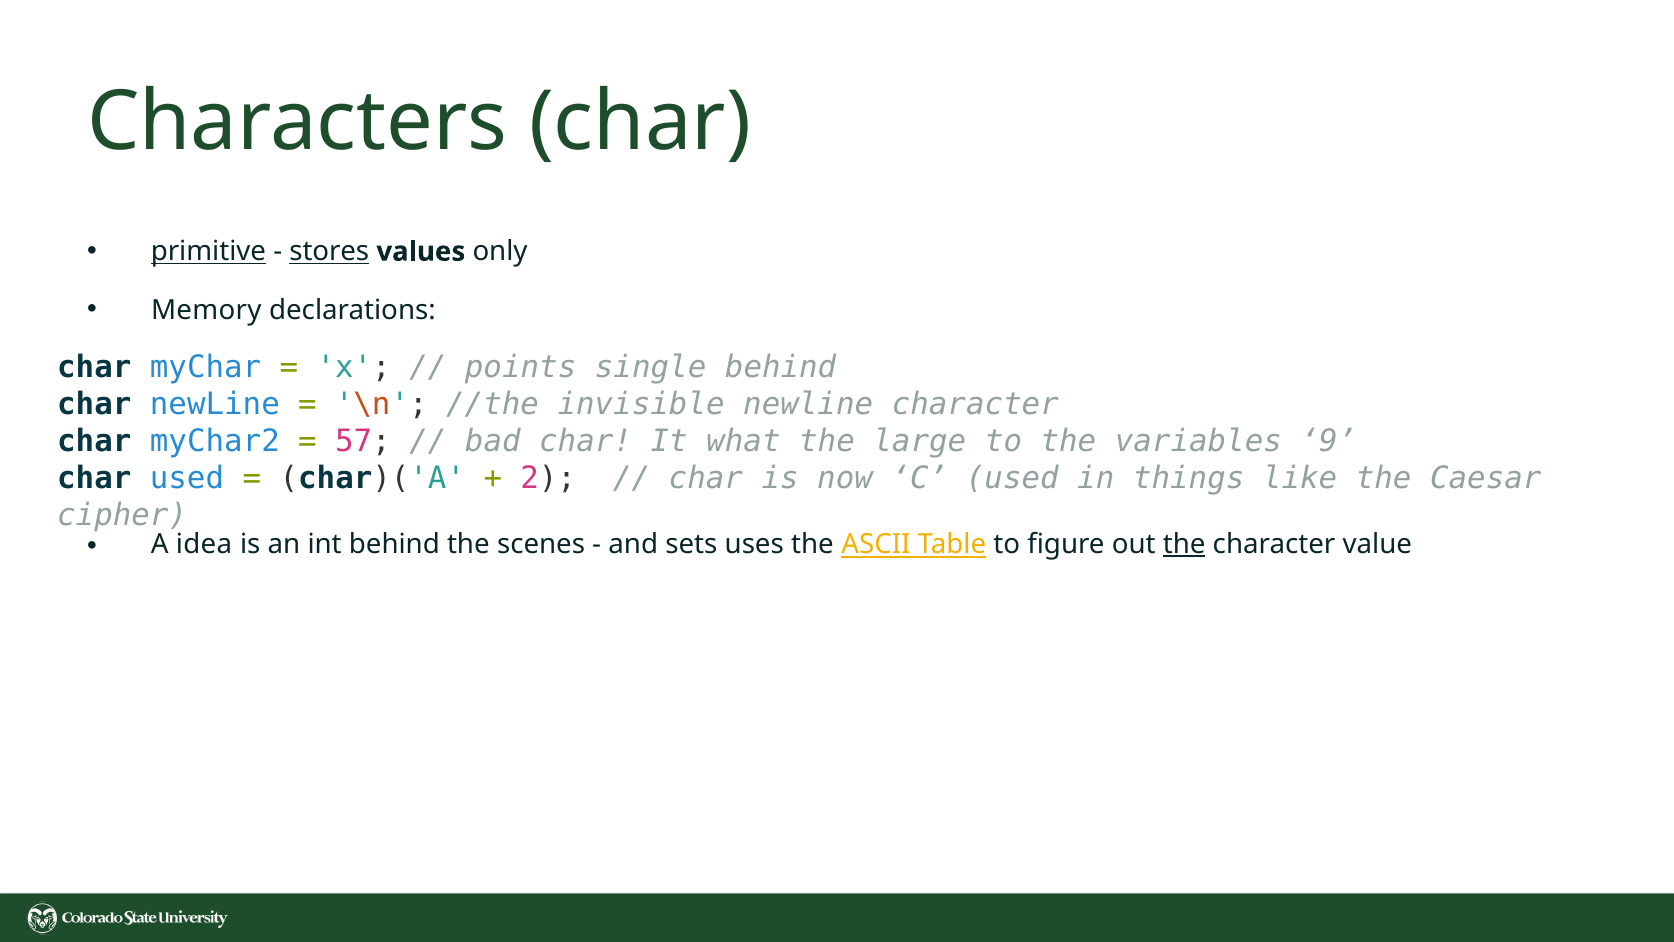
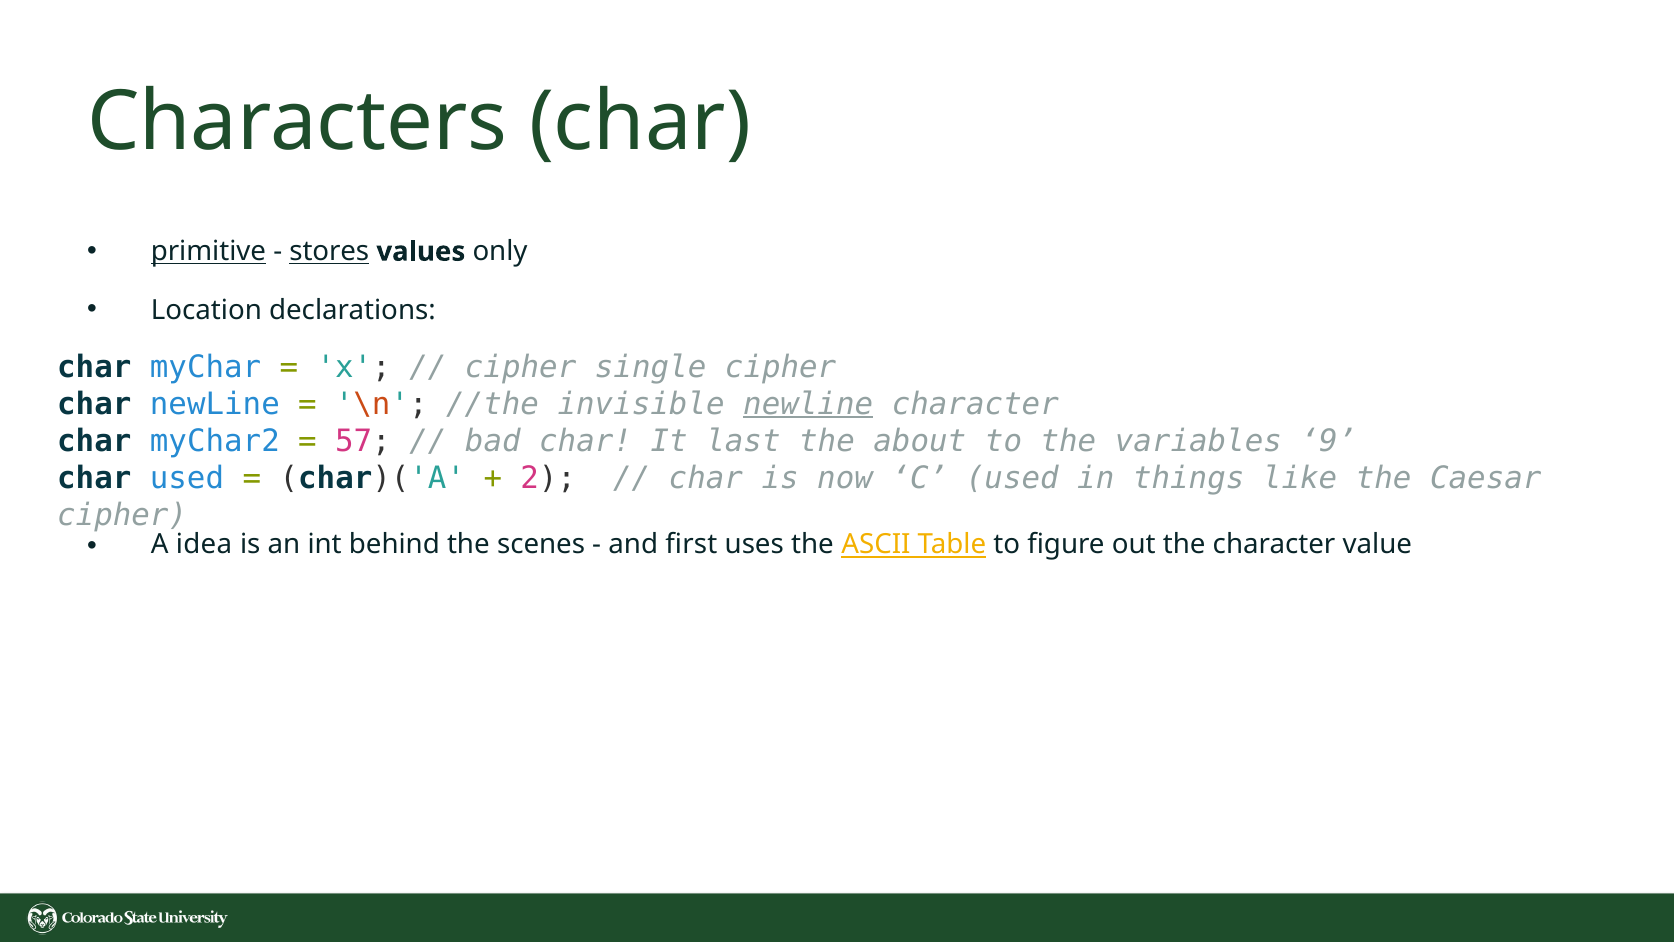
Memory: Memory -> Location (206, 310)
points: points -> cipher (521, 367)
single behind: behind -> cipher (781, 367)
newline underline: none -> present (808, 404)
what: what -> last (743, 441)
large: large -> about (920, 441)
sets: sets -> first (691, 544)
the underline: present -> none (1184, 544)
